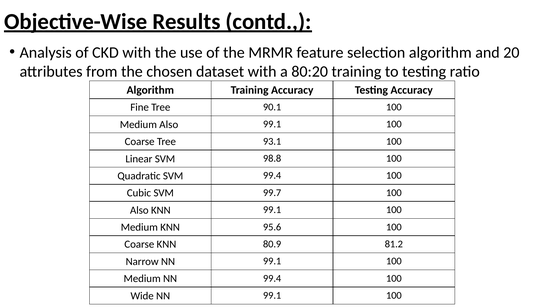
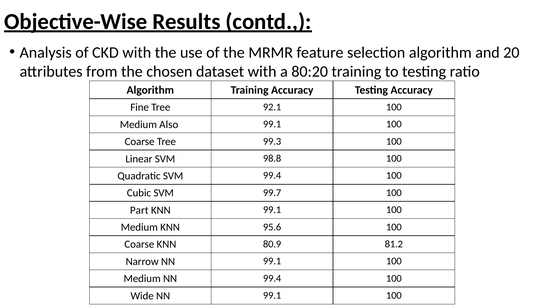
90.1: 90.1 -> 92.1 (272, 107)
93.1: 93.1 -> 99.3 (272, 141)
Also: Also -> Part (139, 210)
